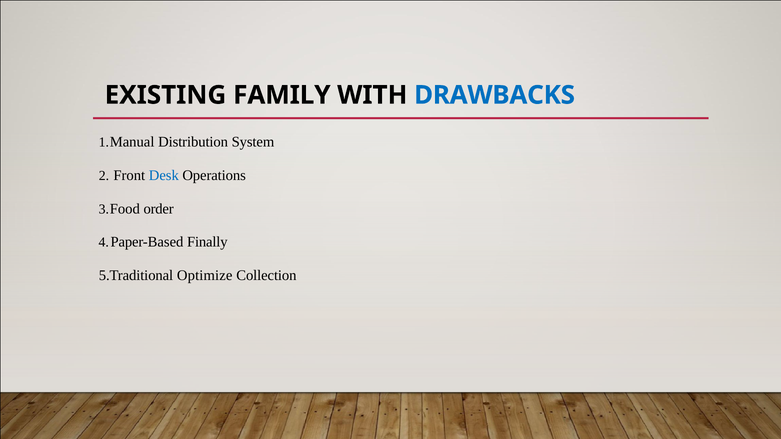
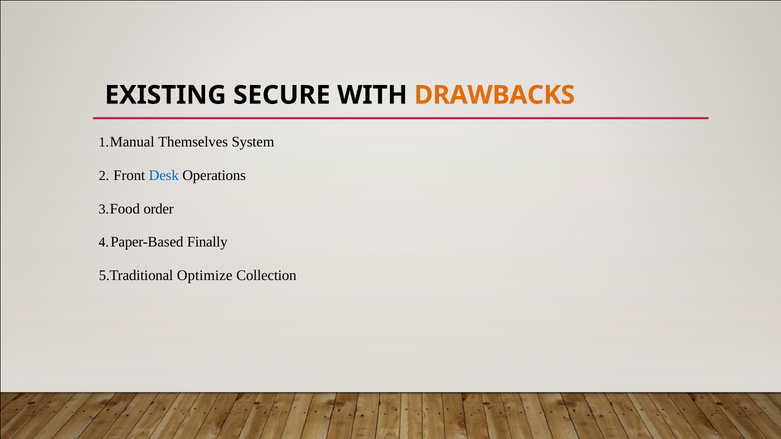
FAMILY: FAMILY -> SECURE (282, 95)
DRAWBACKS colour: blue -> orange (495, 95)
Distribution: Distribution -> Themselves (193, 142)
